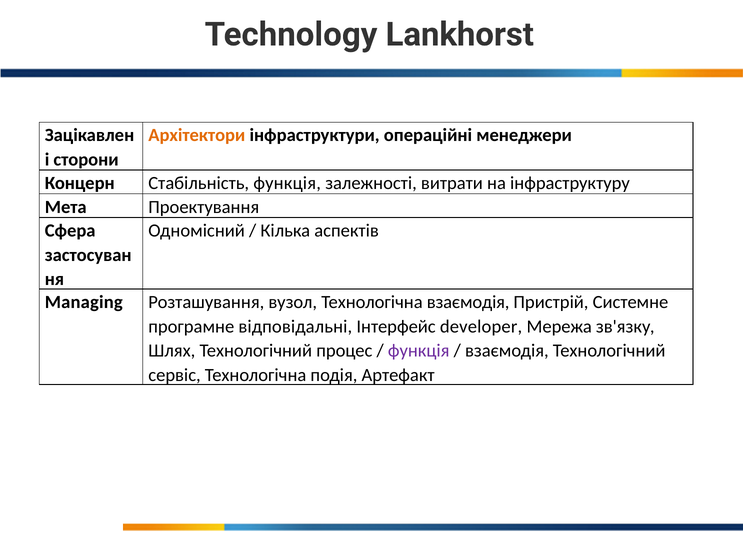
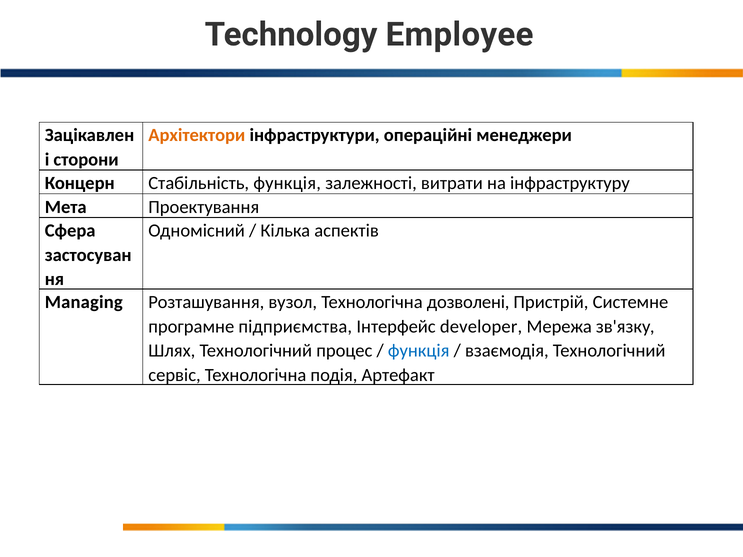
Lankhorst: Lankhorst -> Employee (460, 35)
Технологічна взаємодія: взаємодія -> дозволені (468, 302)
відповідальні: відповідальні -> підприємства (295, 327)
функція colour: purple -> blue (419, 351)
